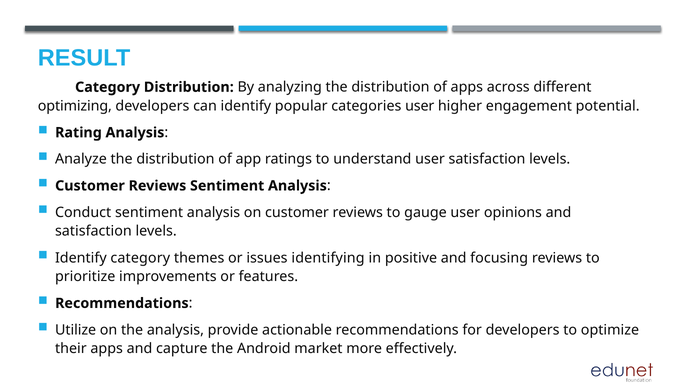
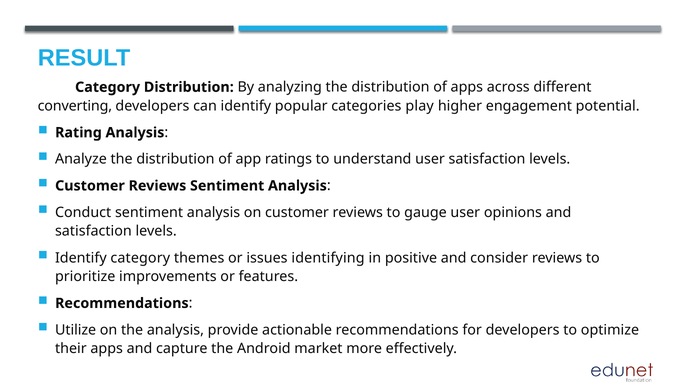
optimizing: optimizing -> converting (75, 106)
categories user: user -> play (420, 106)
focusing: focusing -> consider (499, 258)
